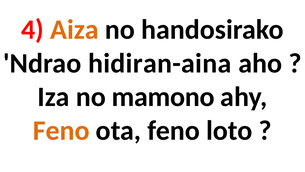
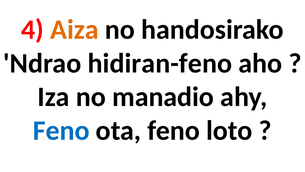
hidiran-aina: hidiran-aina -> hidiran-feno (160, 63)
mamono: mamono -> manadio (163, 97)
Feno colour: orange -> blue (61, 130)
